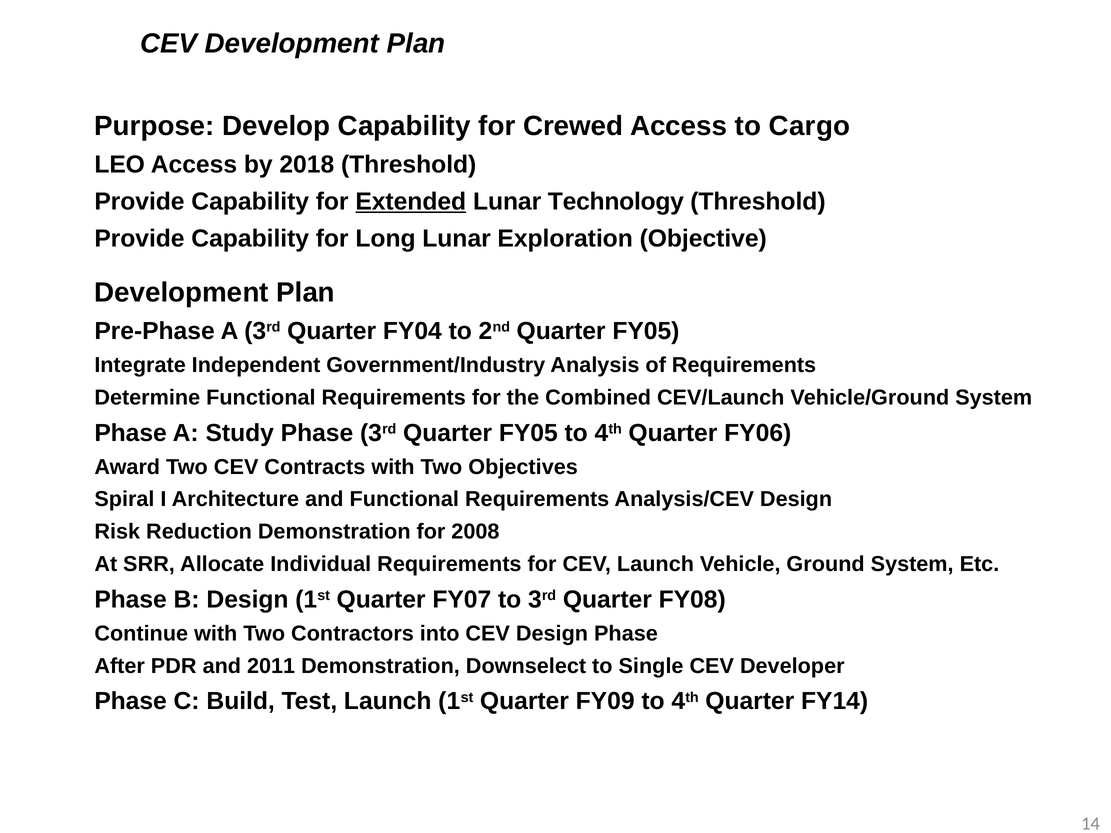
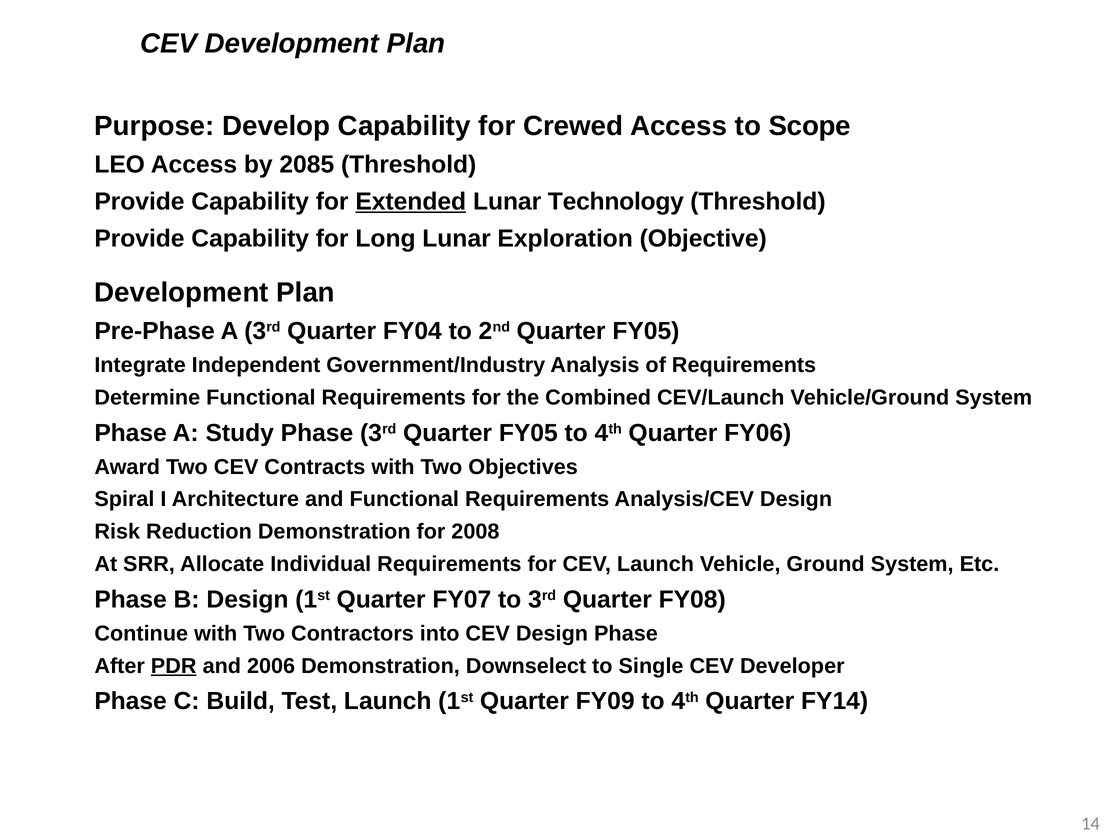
Cargo: Cargo -> Scope (810, 126)
2018: 2018 -> 2085 (307, 165)
PDR underline: none -> present (174, 666)
2011: 2011 -> 2006 (271, 666)
